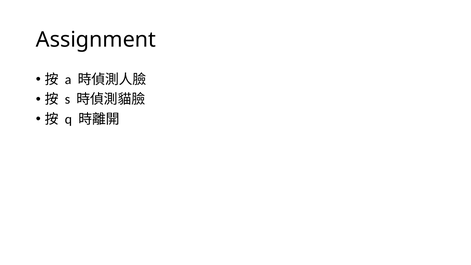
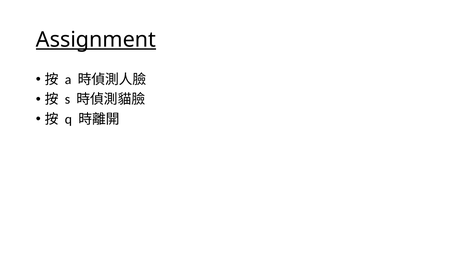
Assignment underline: none -> present (96, 40)
